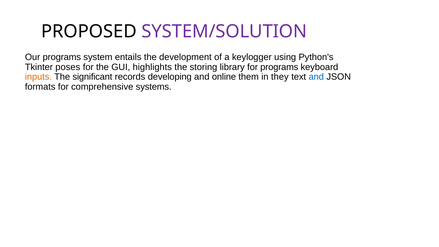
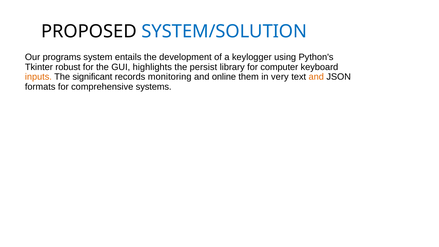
SYSTEM/SOLUTION colour: purple -> blue (224, 31)
poses: poses -> robust (68, 67)
storing: storing -> persist (203, 67)
for programs: programs -> computer (279, 67)
developing: developing -> monitoring (170, 77)
they: they -> very (280, 77)
and colour: blue -> orange (316, 77)
